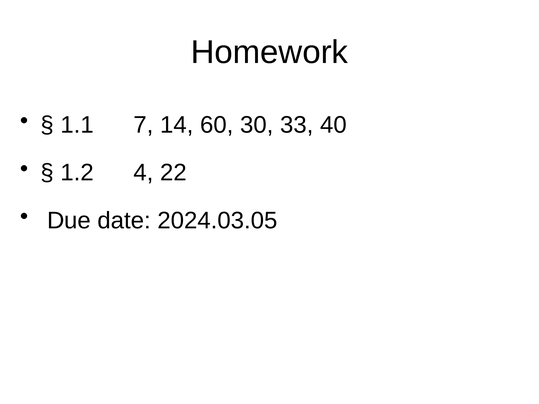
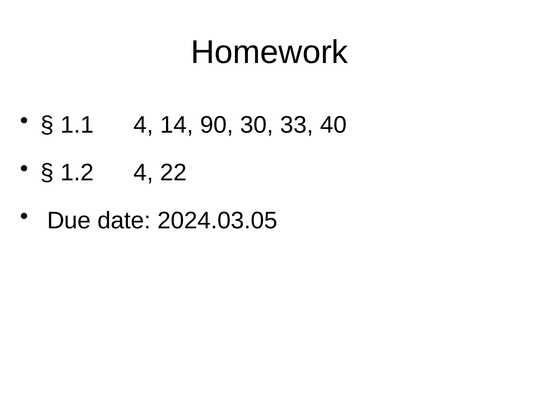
1.1 7: 7 -> 4 (144, 125)
60: 60 -> 90 (217, 125)
